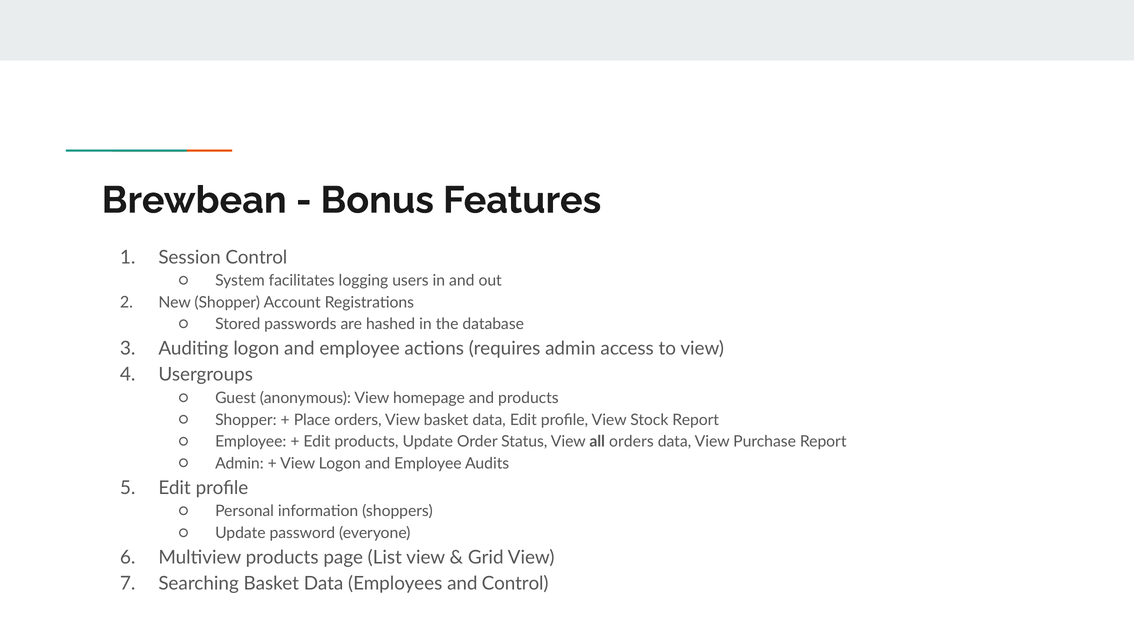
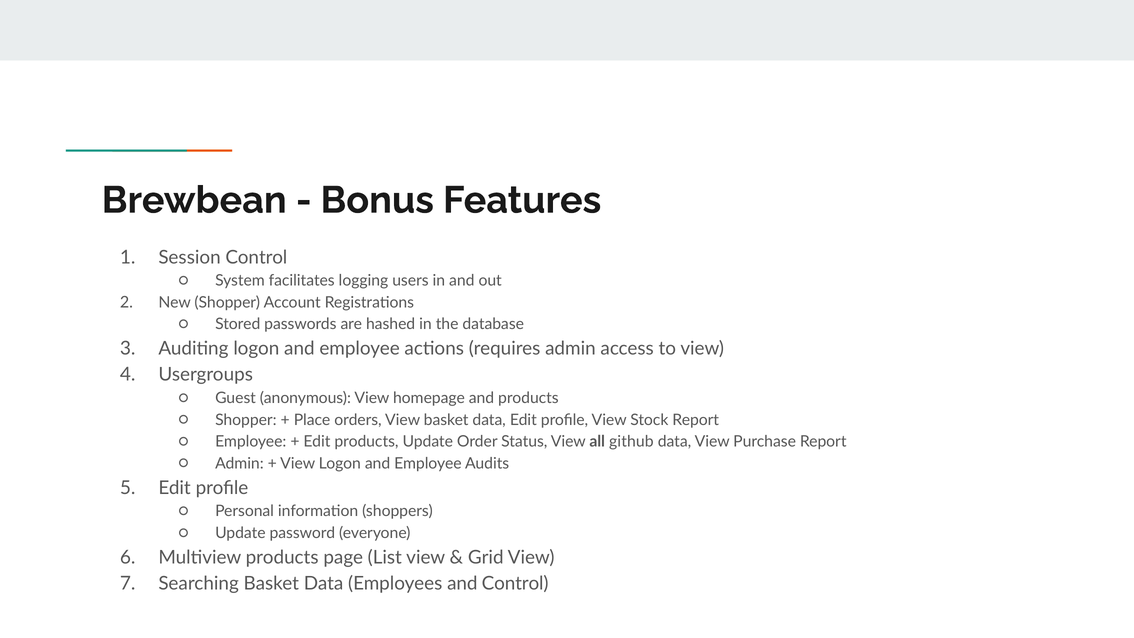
all orders: orders -> github (631, 442)
